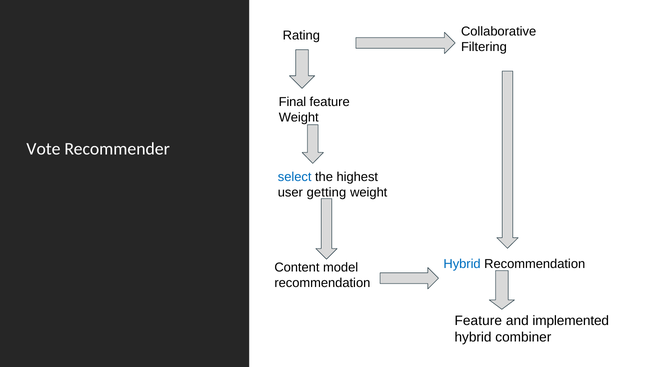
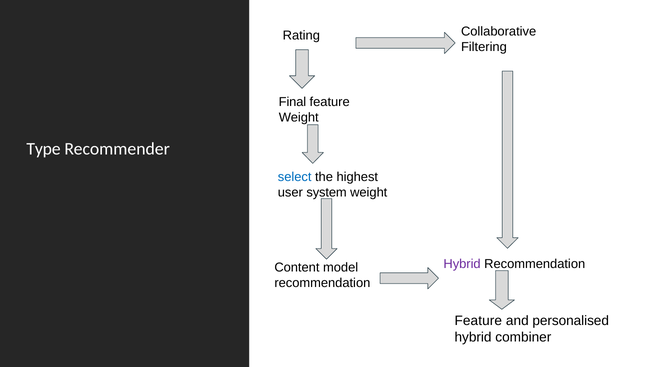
Vote: Vote -> Type (44, 149)
getting: getting -> system (327, 193)
Hybrid colour: blue -> purple (462, 264)
implemented: implemented -> personalised (571, 321)
